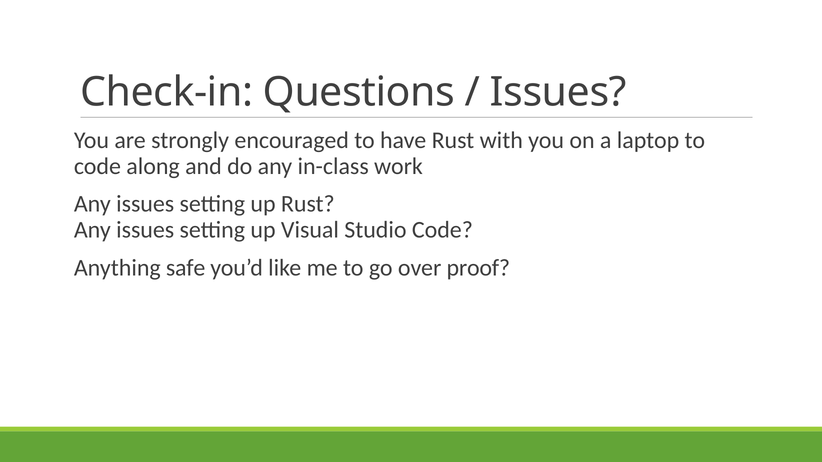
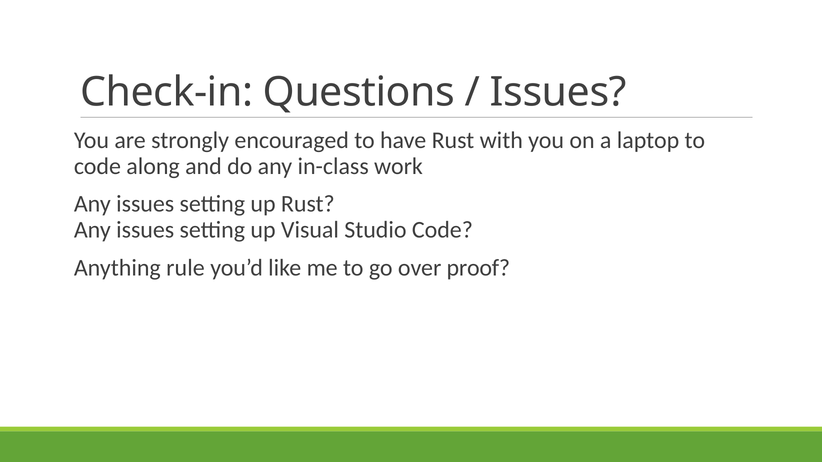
safe: safe -> rule (185, 268)
